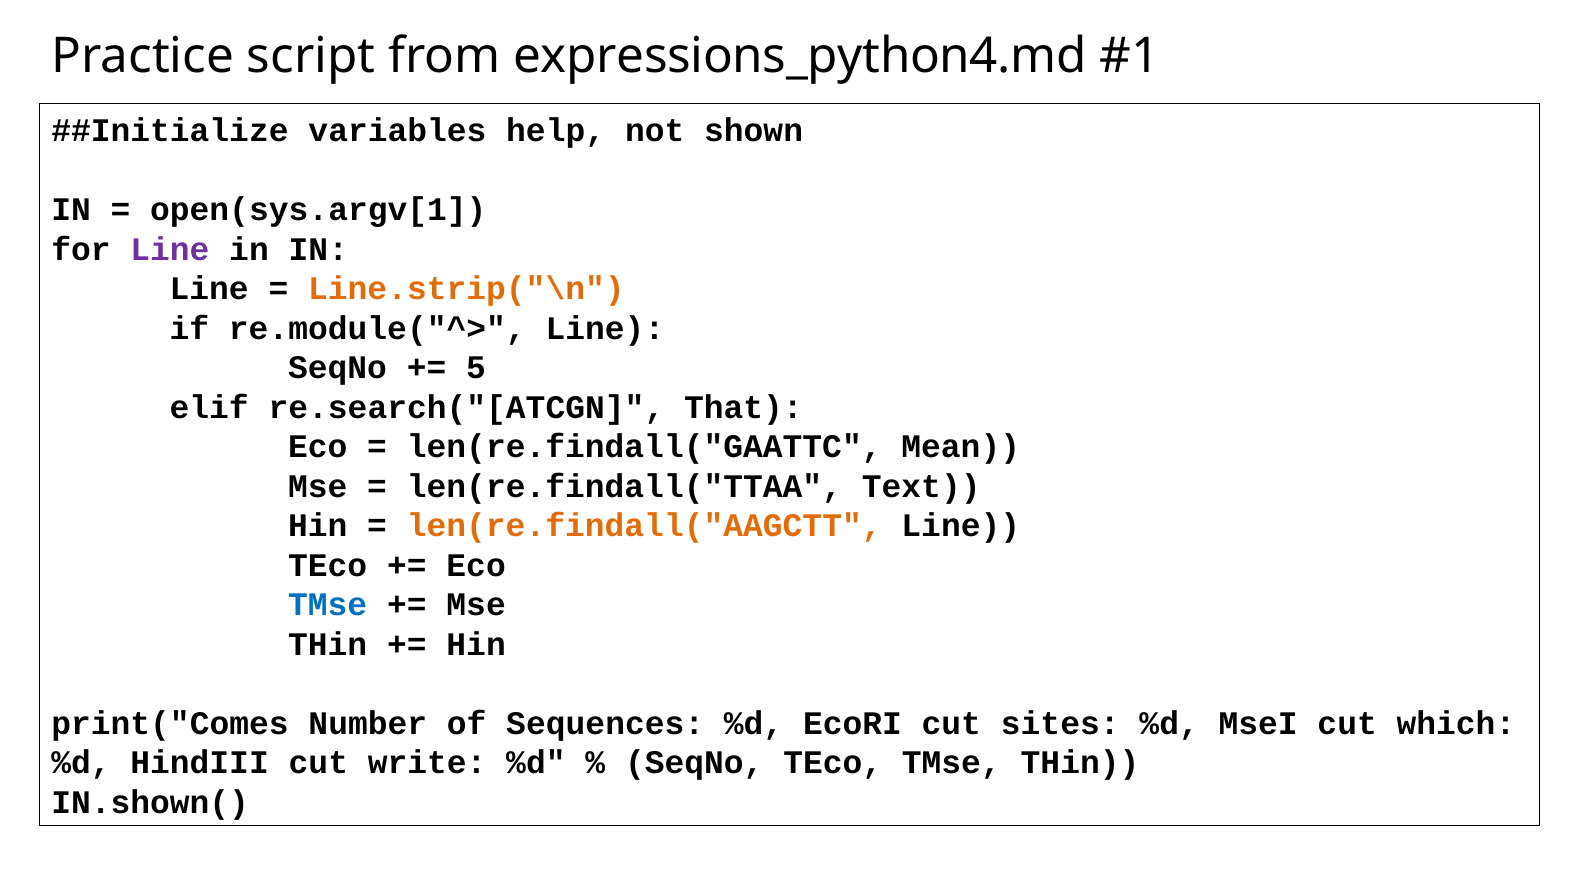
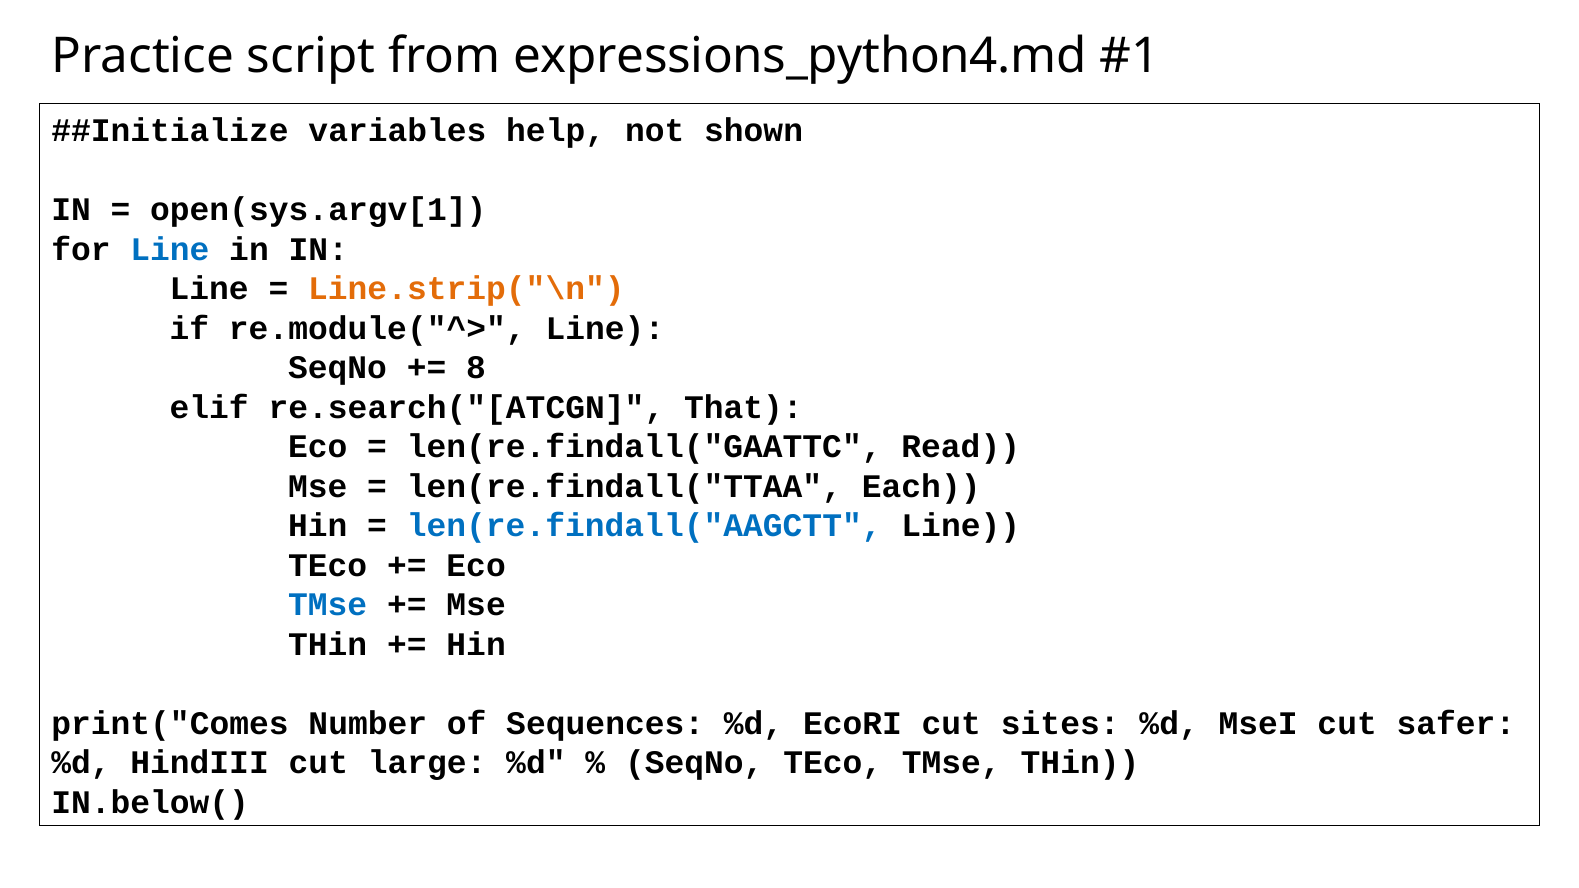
Line colour: purple -> blue (170, 249)
5: 5 -> 8 (476, 368)
Mean: Mean -> Read (961, 447)
Text: Text -> Each (921, 486)
len(re.findall("AAGCTT colour: orange -> blue (644, 526)
which: which -> safer (1456, 723)
write: write -> large (427, 763)
IN.shown(: IN.shown( -> IN.below( (150, 802)
